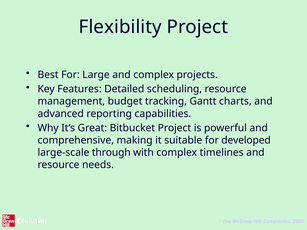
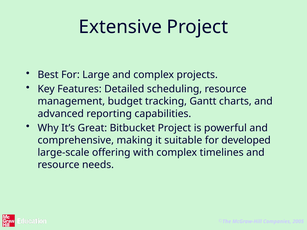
Flexibility: Flexibility -> Extensive (120, 27)
through: through -> offering (111, 153)
